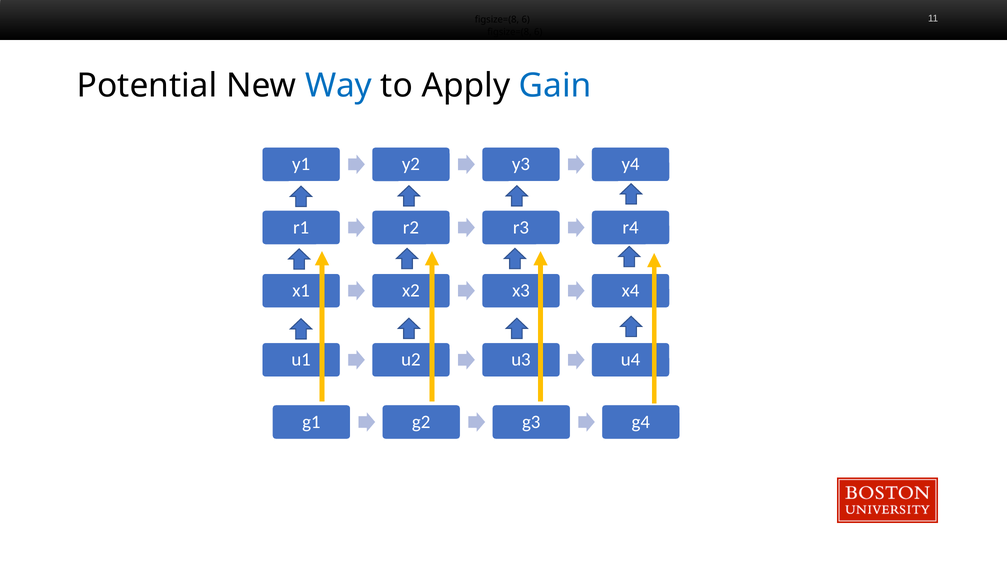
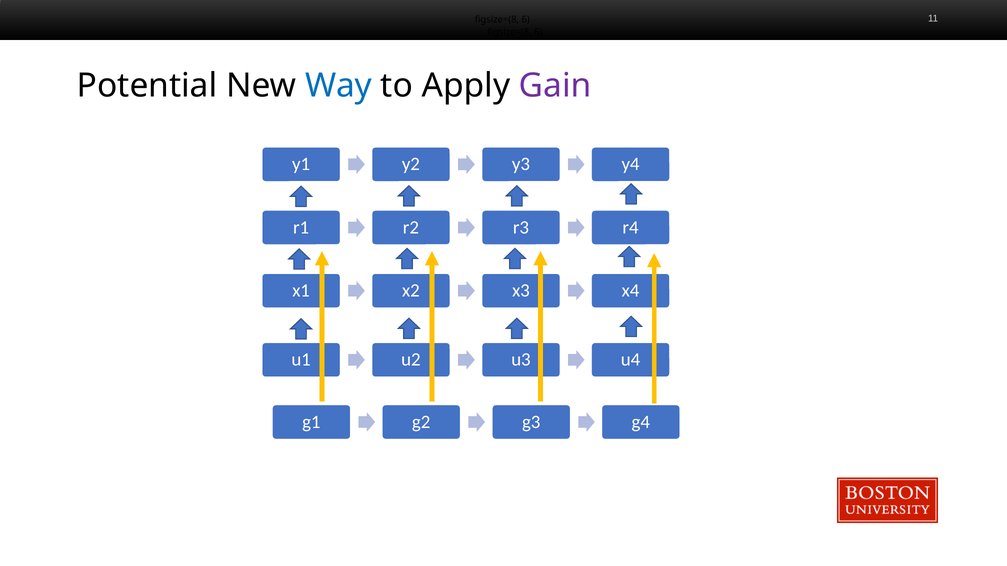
Gain colour: blue -> purple (555, 86)
